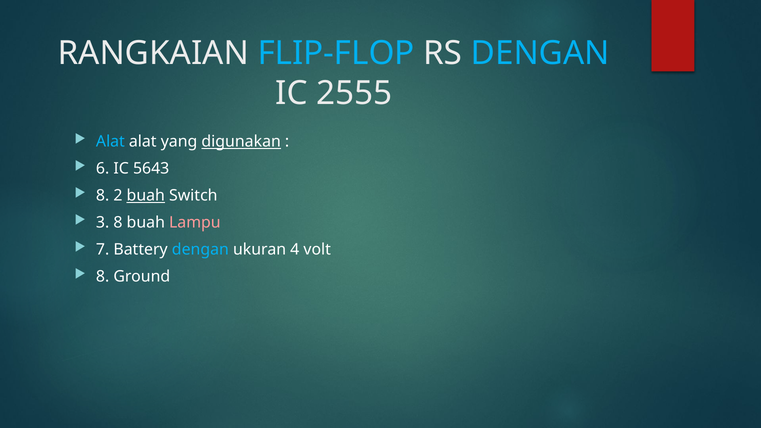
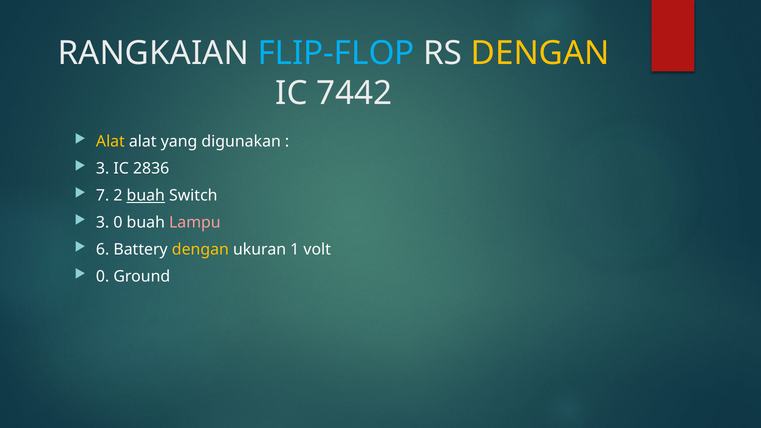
DENGAN colour: light blue -> yellow (540, 53)
2555: 2555 -> 7442 (354, 93)
Alat colour: light blue -> yellow (110, 142)
digunakan underline: present -> none (241, 142)
6: 6 -> 3 (103, 169)
5643: 5643 -> 2836 (151, 169)
8: 8 -> 7 (103, 196)
3 8: 8 -> 0 (118, 223)
7: 7 -> 6 (103, 249)
dengan colour: light blue -> yellow (200, 249)
4: 4 -> 1 (295, 249)
8: 8 -> 0 (103, 276)
